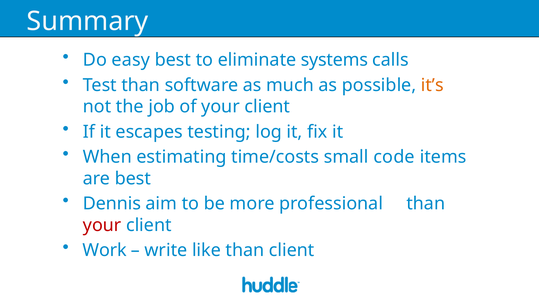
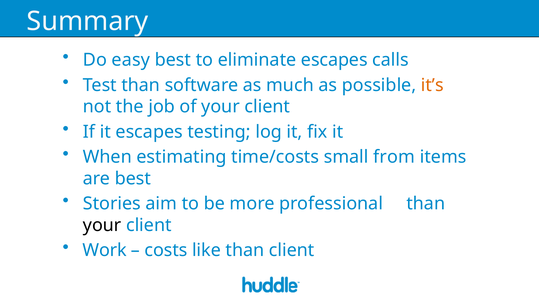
eliminate systems: systems -> escapes (334, 60)
code: code -> from (394, 157)
Dennis: Dennis -> Stories (112, 204)
your colour: red -> black (102, 225)
write: write -> costs (166, 250)
